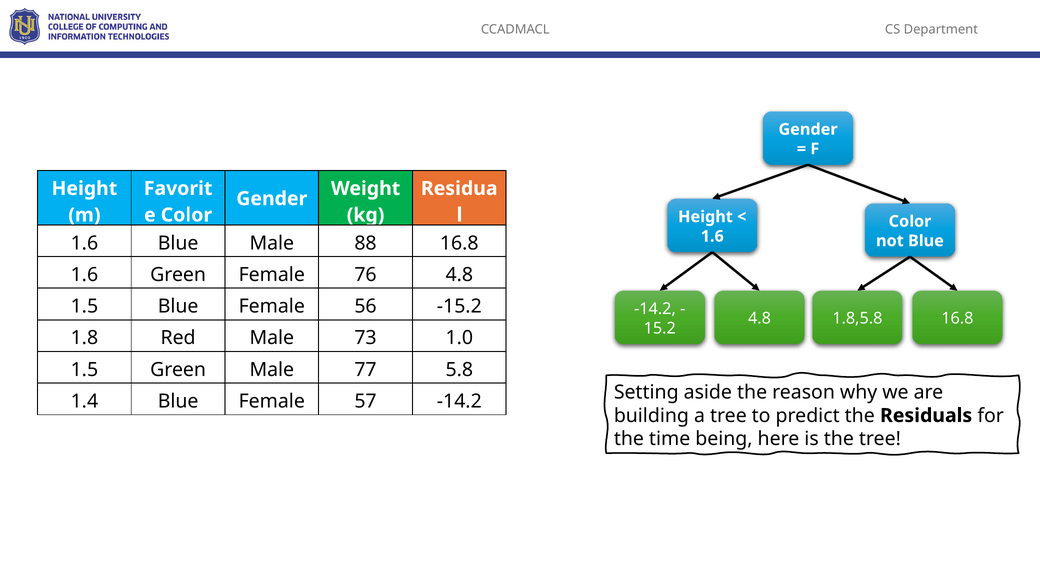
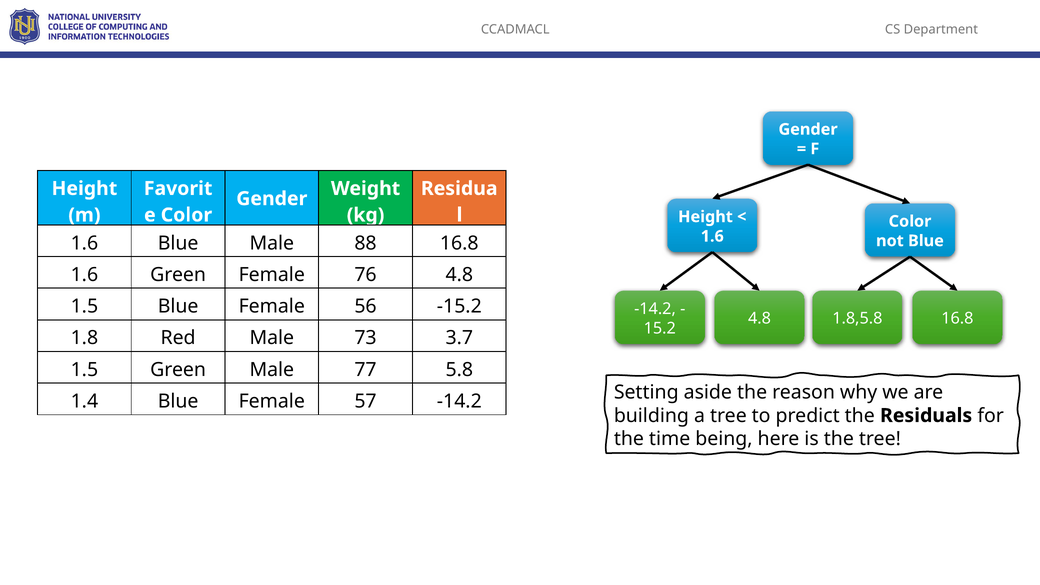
1.0: 1.0 -> 3.7 (459, 338)
